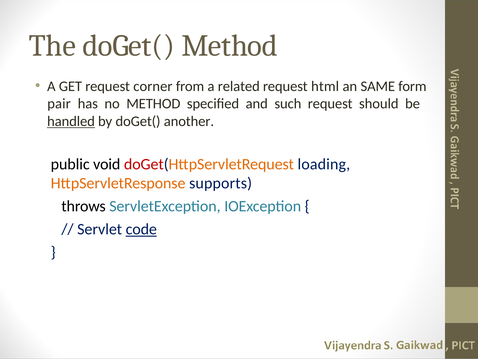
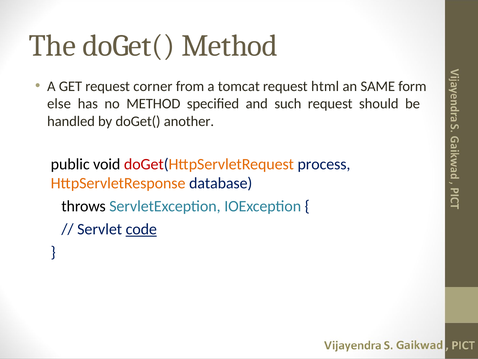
related: related -> tomcat (239, 86)
pair: pair -> else (59, 104)
handled underline: present -> none (71, 121)
loading: loading -> process (324, 164)
supports: supports -> database (221, 183)
